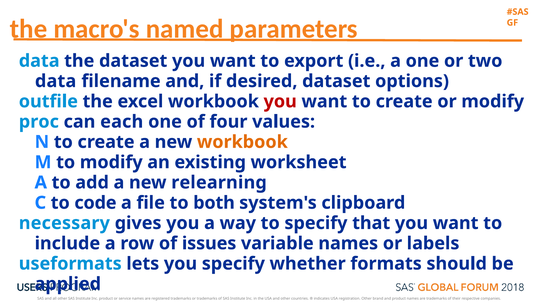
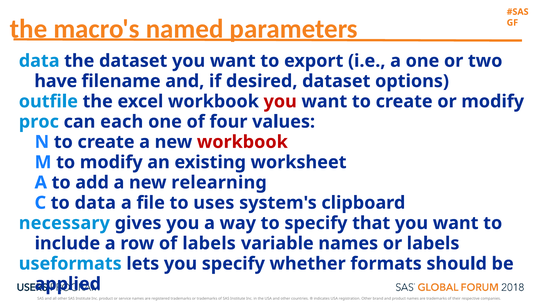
data: data -> have (56, 81)
workbook colour: orange -> red (242, 142)
to code: code -> data (95, 203)
both: both -> uses (214, 203)
of issues: issues -> labels (209, 243)
